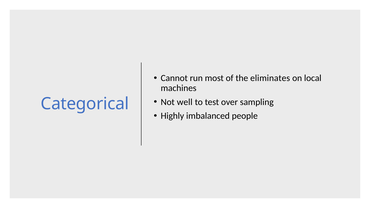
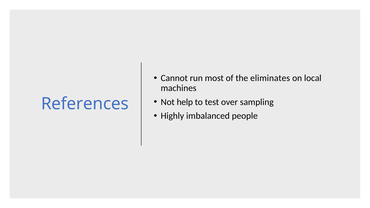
well: well -> help (185, 102)
Categorical: Categorical -> References (85, 104)
